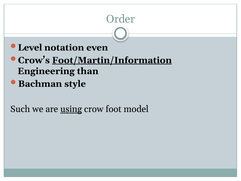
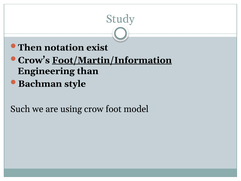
Order: Order -> Study (120, 19)
Level: Level -> Then (30, 47)
even: even -> exist (97, 47)
using underline: present -> none (71, 109)
